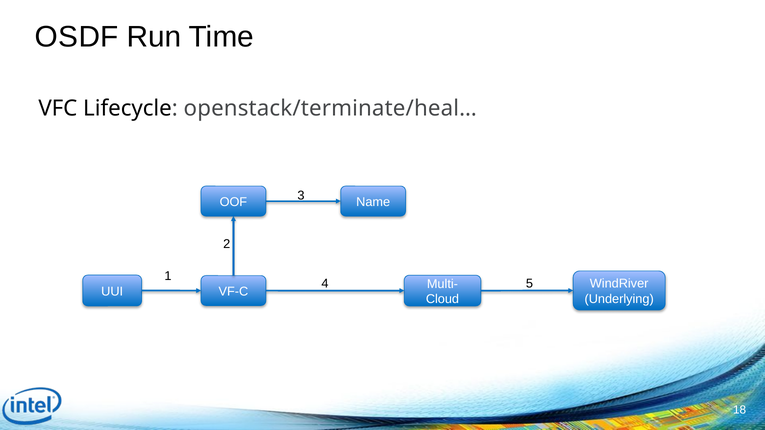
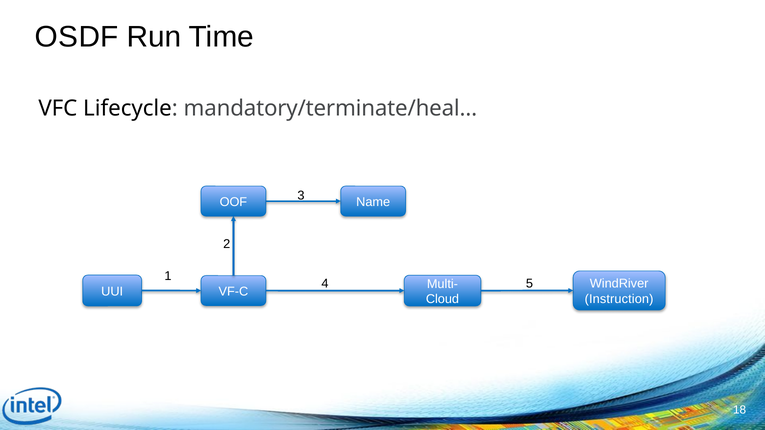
openstack/terminate/heal…: openstack/terminate/heal… -> mandatory/terminate/heal… (330, 108)
Underlying: Underlying -> Instruction (619, 299)
